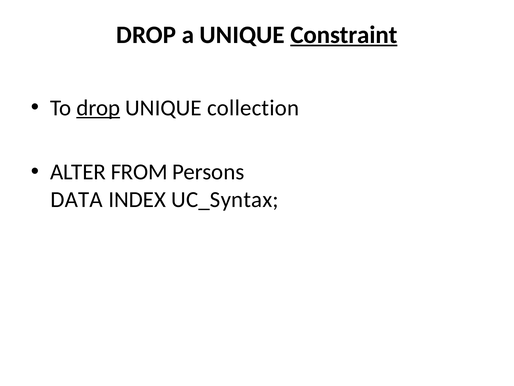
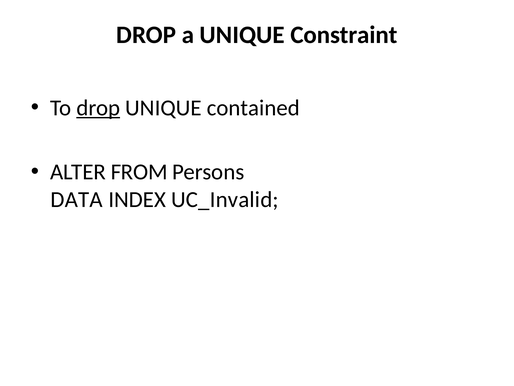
Constraint underline: present -> none (344, 35)
collection: collection -> contained (253, 108)
UC_Syntax: UC_Syntax -> UC_Invalid (225, 199)
